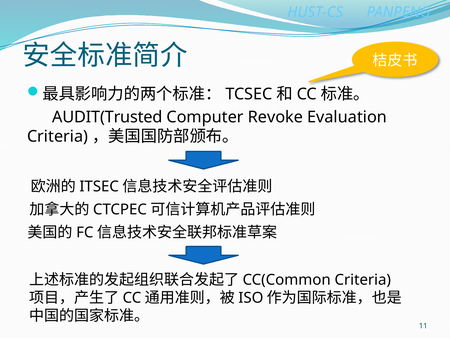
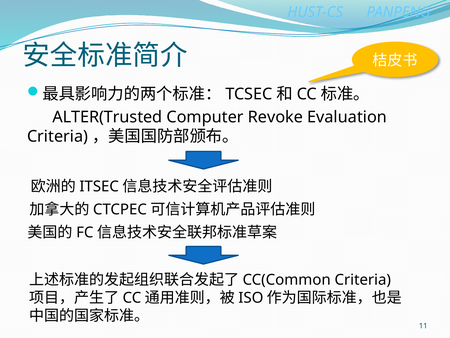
AUDIT(Trusted: AUDIT(Trusted -> ALTER(Trusted (107, 117)
